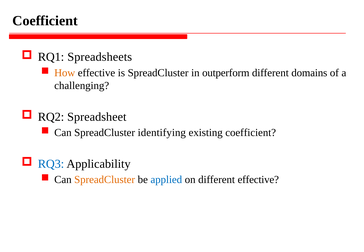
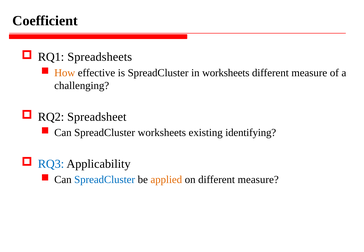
in outperform: outperform -> worksheets (226, 73)
domains: domains -> measure (309, 73)
SpreadCluster identifying: identifying -> worksheets (162, 133)
existing coefficient: coefficient -> identifying (251, 133)
SpreadCluster colour: orange -> blue (105, 180)
applied colour: blue -> orange (166, 180)
on different effective: effective -> measure (258, 180)
